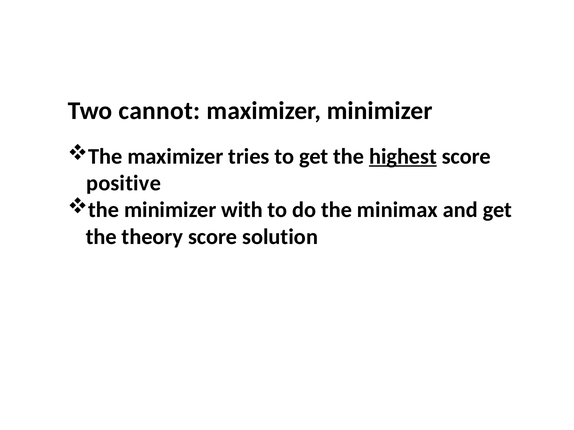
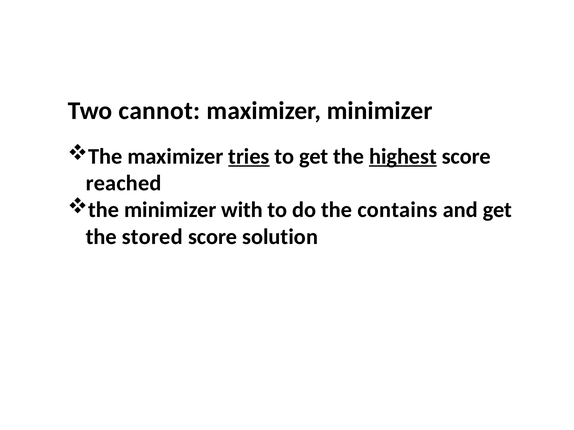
tries underline: none -> present (249, 157)
positive: positive -> reached (124, 183)
minimax: minimax -> contains (397, 210)
theory: theory -> stored (152, 237)
